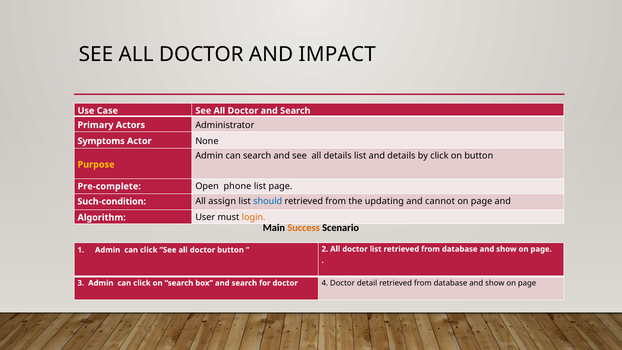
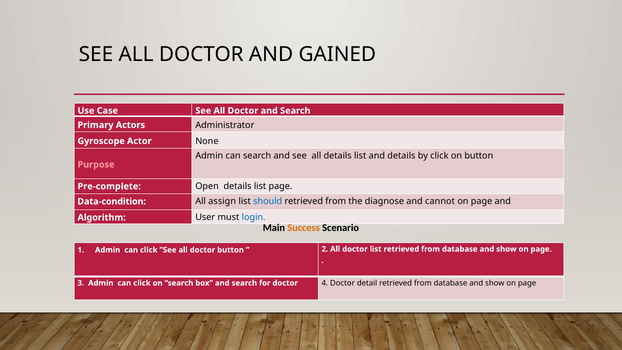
IMPACT: IMPACT -> GAINED (337, 54)
Symptoms: Symptoms -> Gyroscope (101, 141)
Purpose colour: yellow -> pink (96, 164)
Open phone: phone -> details (238, 186)
Such-condition: Such-condition -> Data-condition (112, 201)
updating: updating -> diagnose (384, 201)
login colour: orange -> blue (254, 217)
